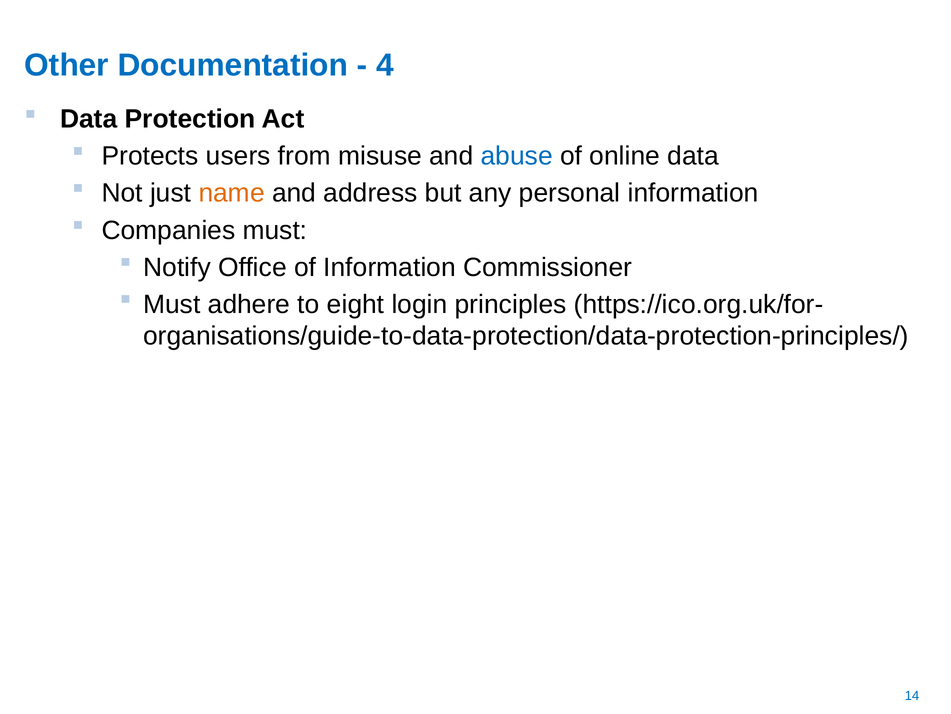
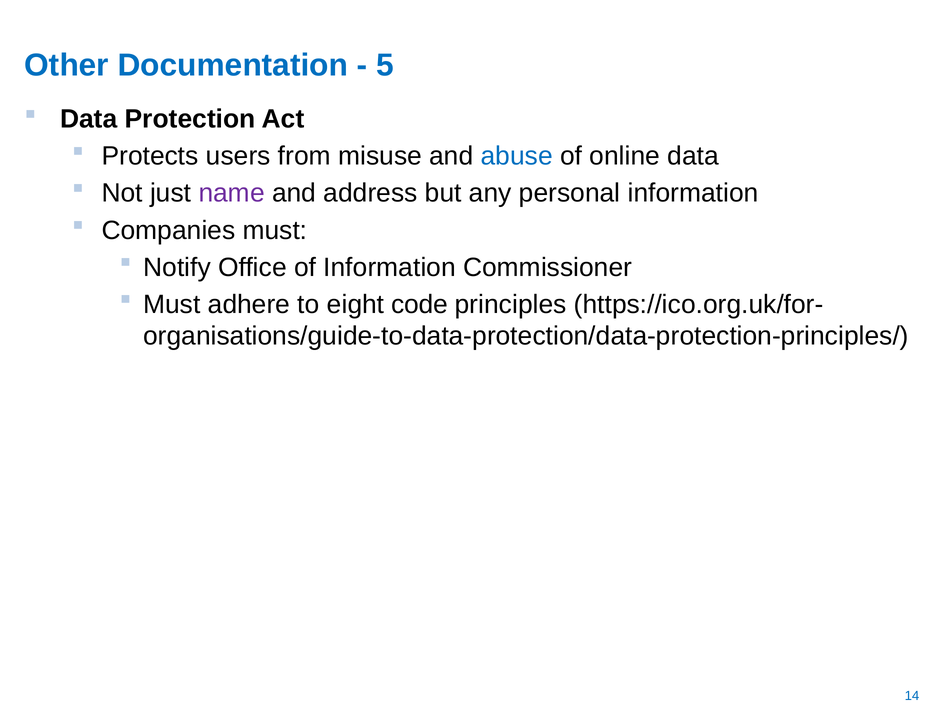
4: 4 -> 5 (385, 65)
name colour: orange -> purple (232, 193)
login: login -> code (420, 304)
